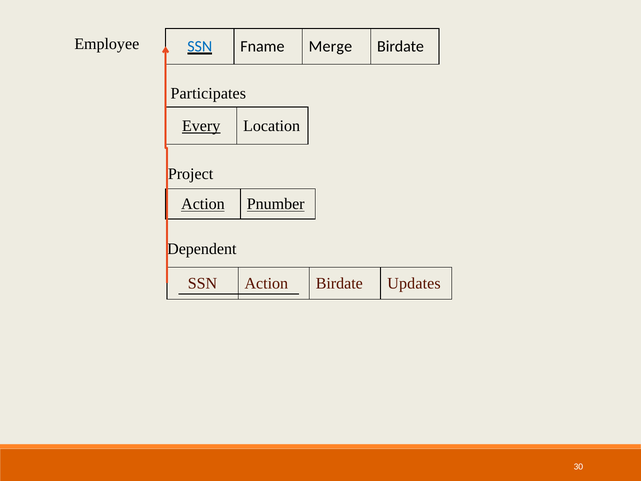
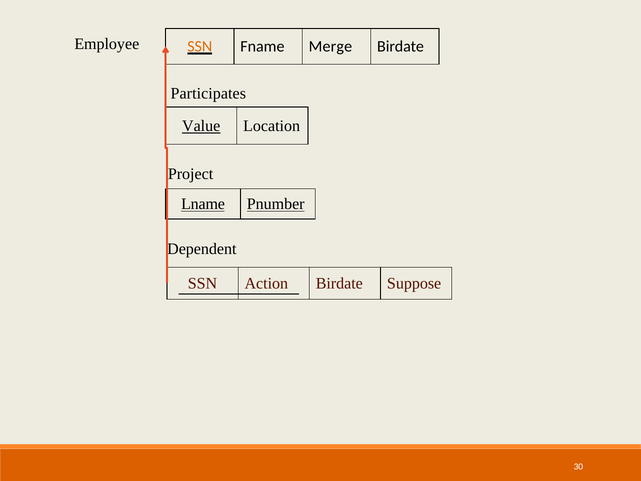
SSN colour: blue -> orange (200, 46)
Every: Every -> Value (201, 126)
Action: Action -> Lname (203, 204)
Updates: Updates -> Suppose (414, 283)
